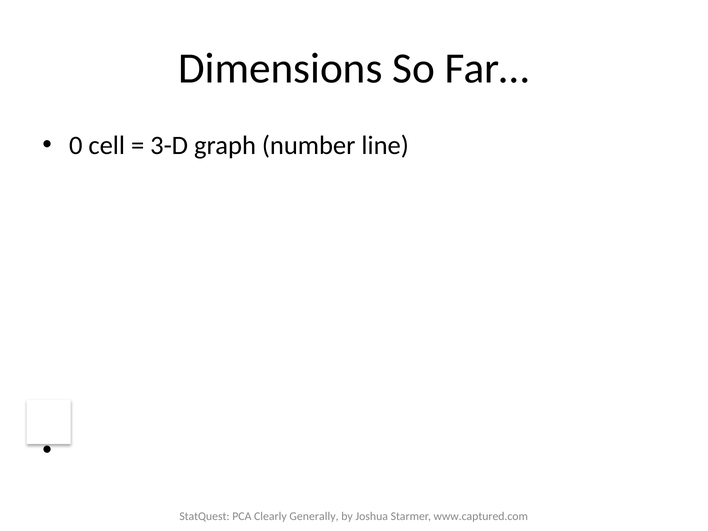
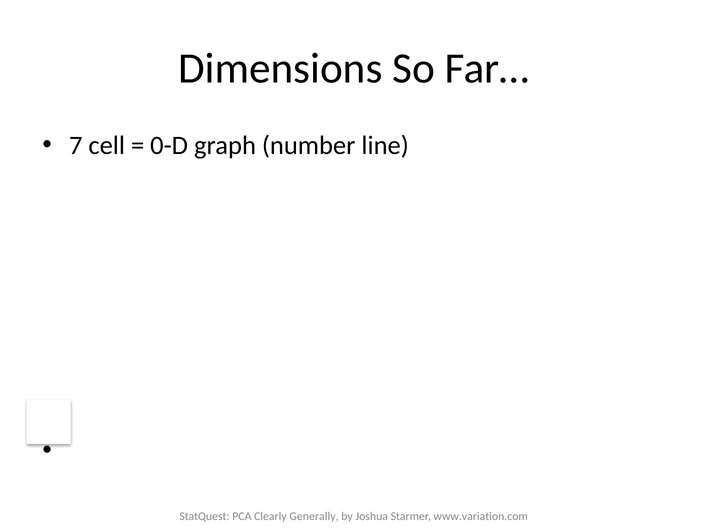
0: 0 -> 7 (76, 145)
3-D: 3-D -> 0-D (169, 145)
www.captured.com: www.captured.com -> www.variation.com (481, 516)
